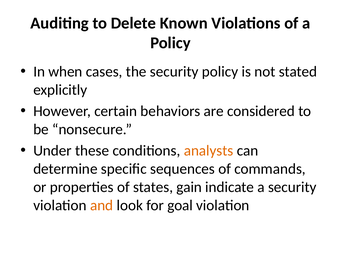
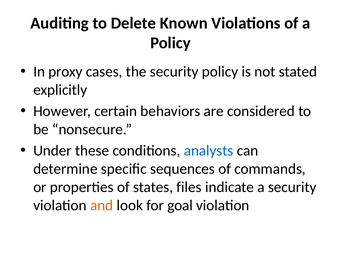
when: when -> proxy (65, 72)
analysts colour: orange -> blue (209, 150)
gain: gain -> files (189, 187)
